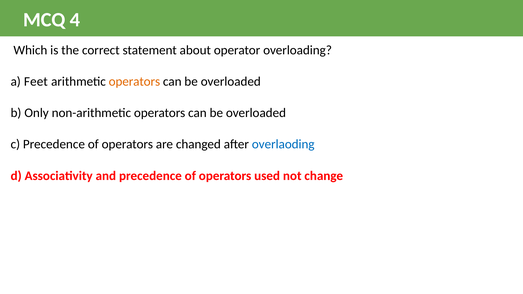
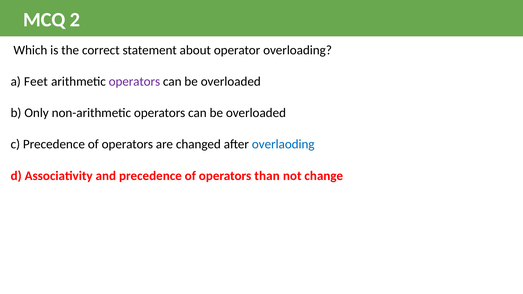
4: 4 -> 2 (75, 20)
operators colour: orange -> purple (134, 82)
used: used -> than (267, 176)
